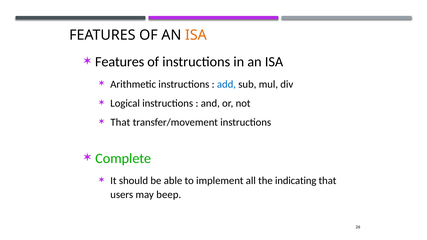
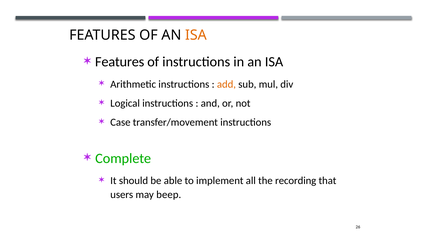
add colour: blue -> orange (226, 84)
That: That -> Case (120, 123)
indicating: indicating -> recording (296, 181)
